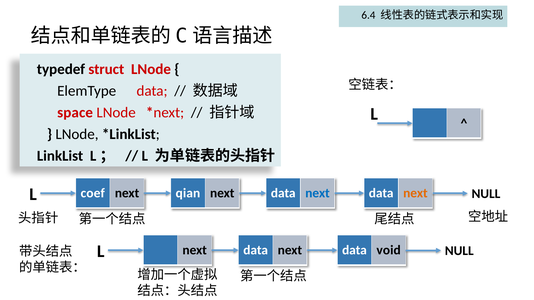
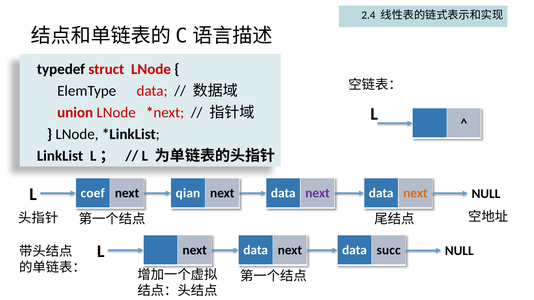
6.4: 6.4 -> 2.4 (368, 15)
space: space -> union (75, 113)
next colour: blue -> purple (318, 193)
void: void -> succ (389, 251)
